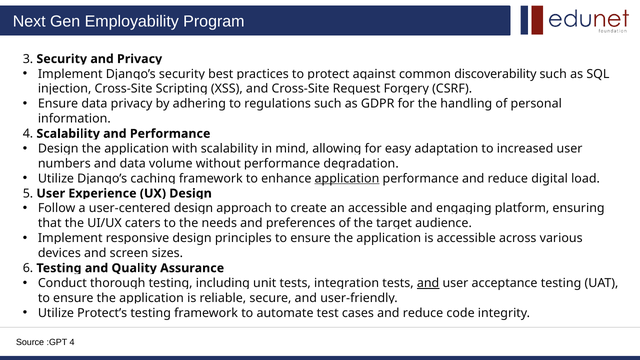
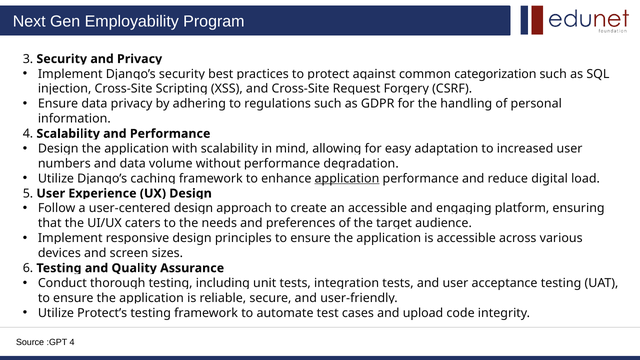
discoverability: discoverability -> categorization (495, 74)
and underline: present -> none (428, 283)
cases and reduce: reduce -> upload (423, 313)
